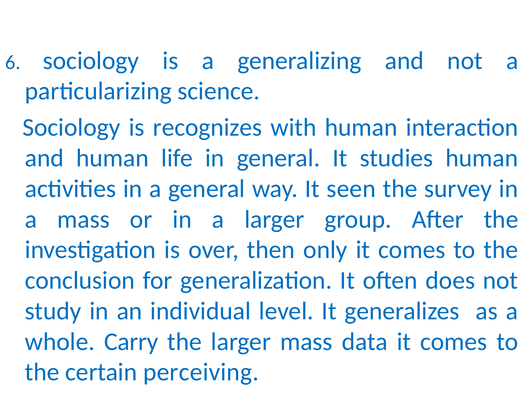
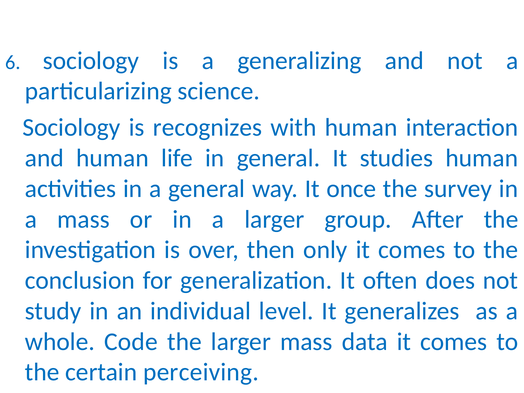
seen: seen -> once (351, 189)
Carry: Carry -> Code (131, 342)
